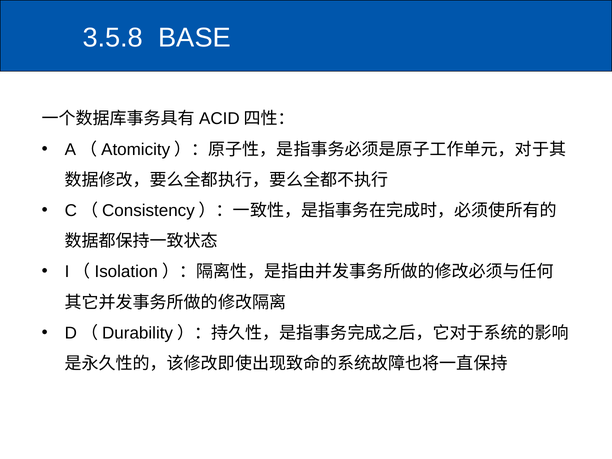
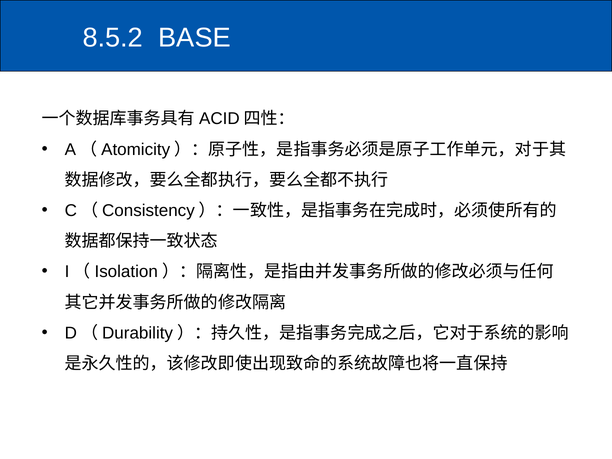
3.5.8: 3.5.8 -> 8.5.2 (113, 38)
